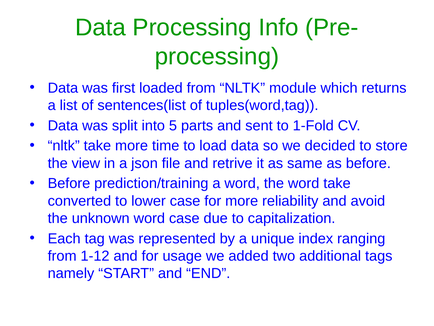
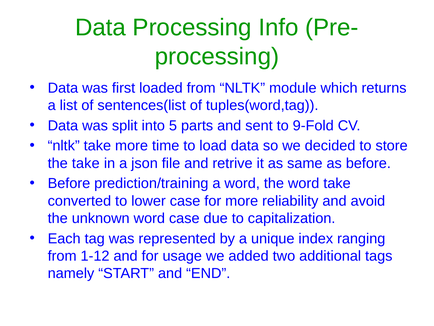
1-Fold: 1-Fold -> 9-Fold (313, 125)
the view: view -> take (86, 163)
